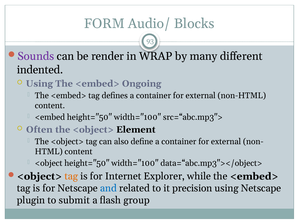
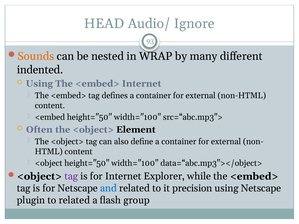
FORM: FORM -> HEAD (104, 24)
Blocks: Blocks -> Ignore (194, 24)
Sounds colour: purple -> orange (36, 56)
render: render -> nested (108, 56)
<embed> Ongoing: Ongoing -> Internet (142, 84)
tag colour: orange -> purple (71, 176)
to submit: submit -> related (74, 200)
